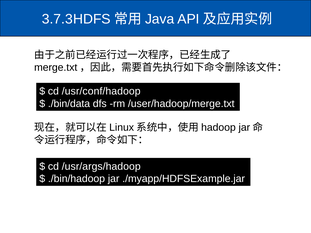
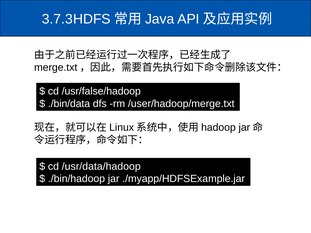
/usr/conf/hadoop: /usr/conf/hadoop -> /usr/false/hadoop (101, 91)
/usr/args/hadoop: /usr/args/hadoop -> /usr/data/hadoop (101, 167)
